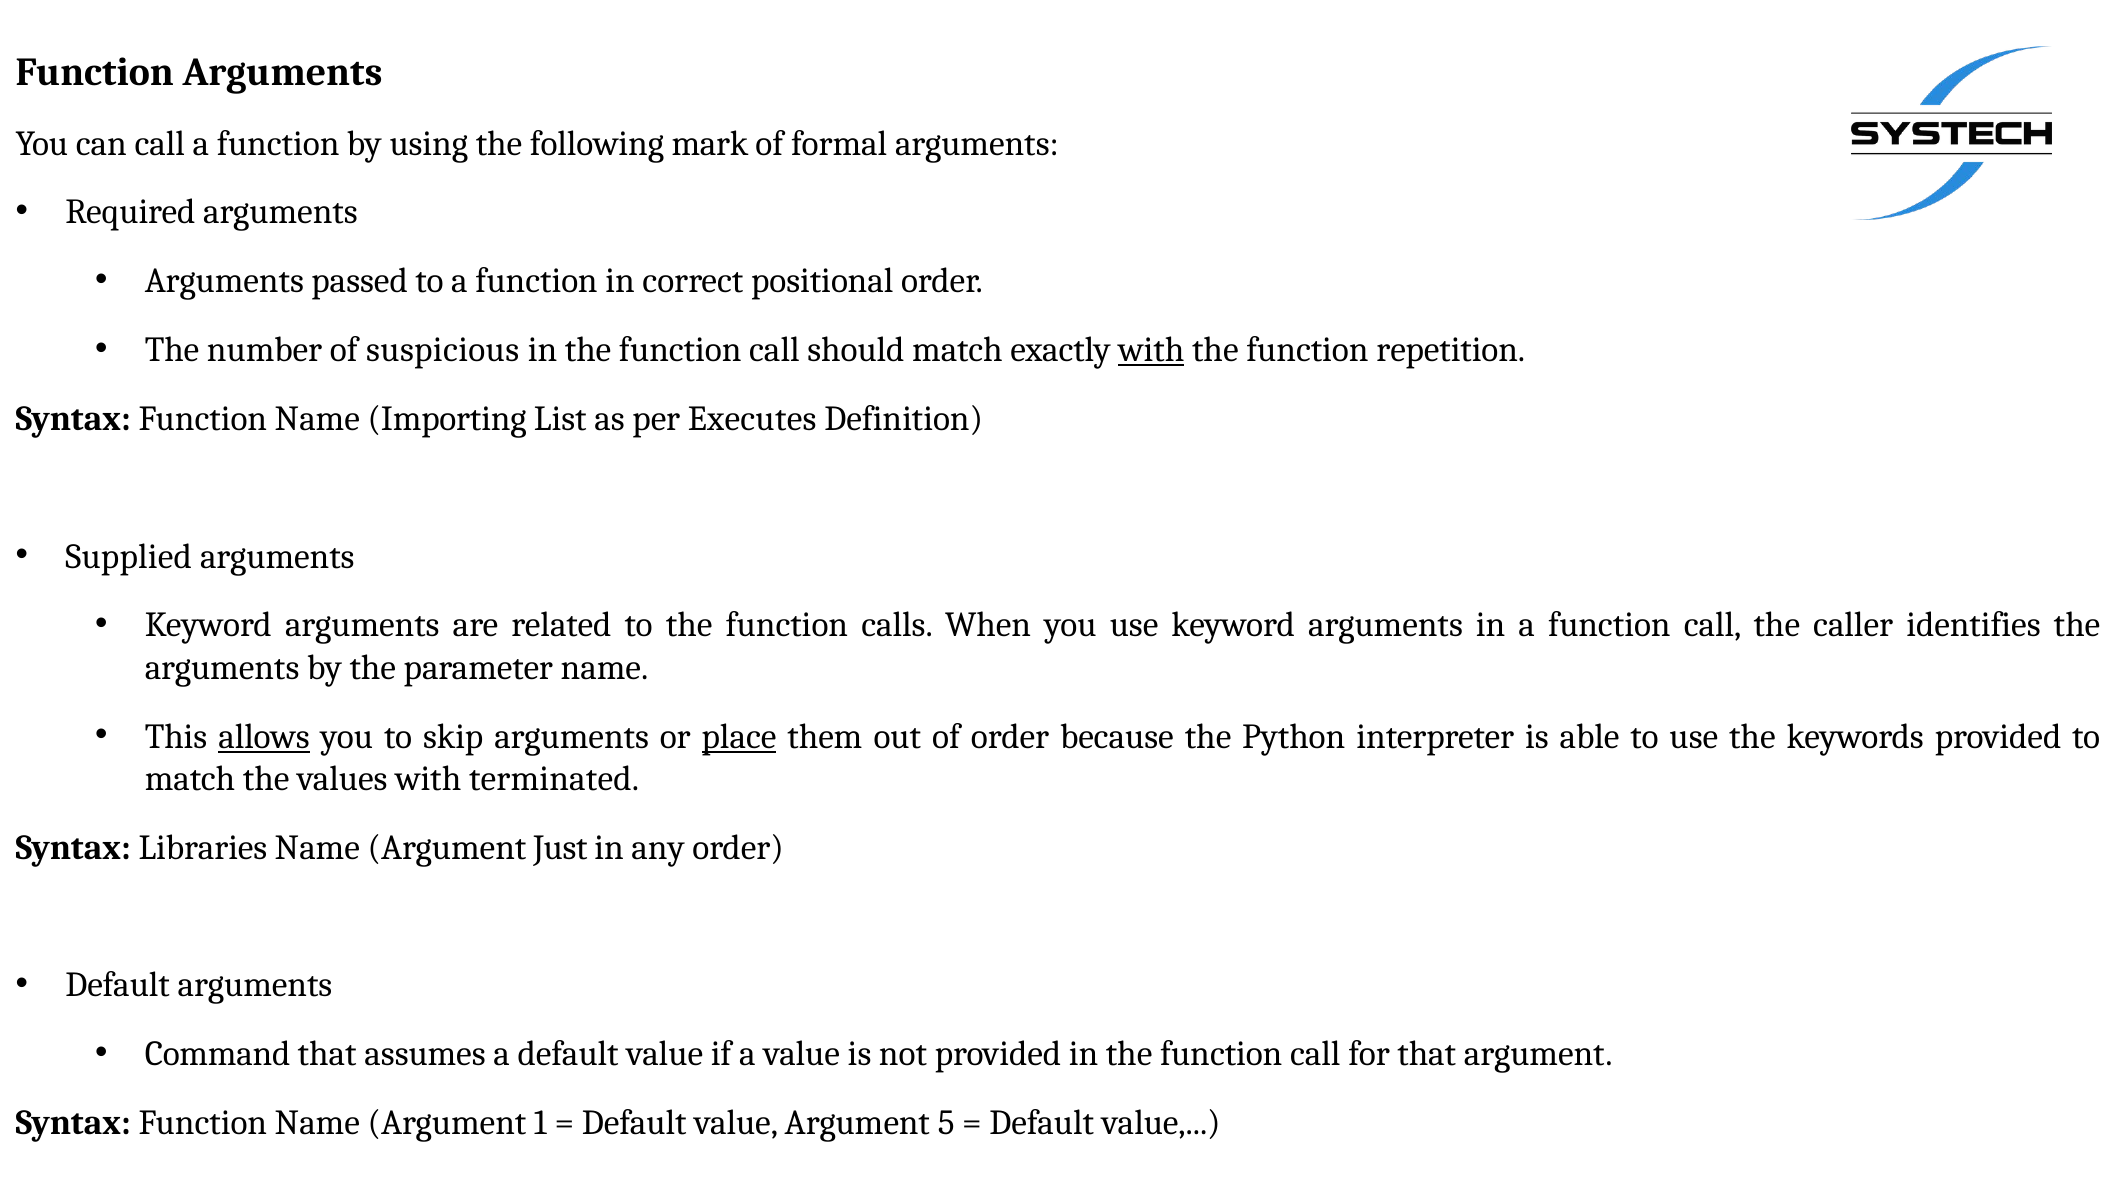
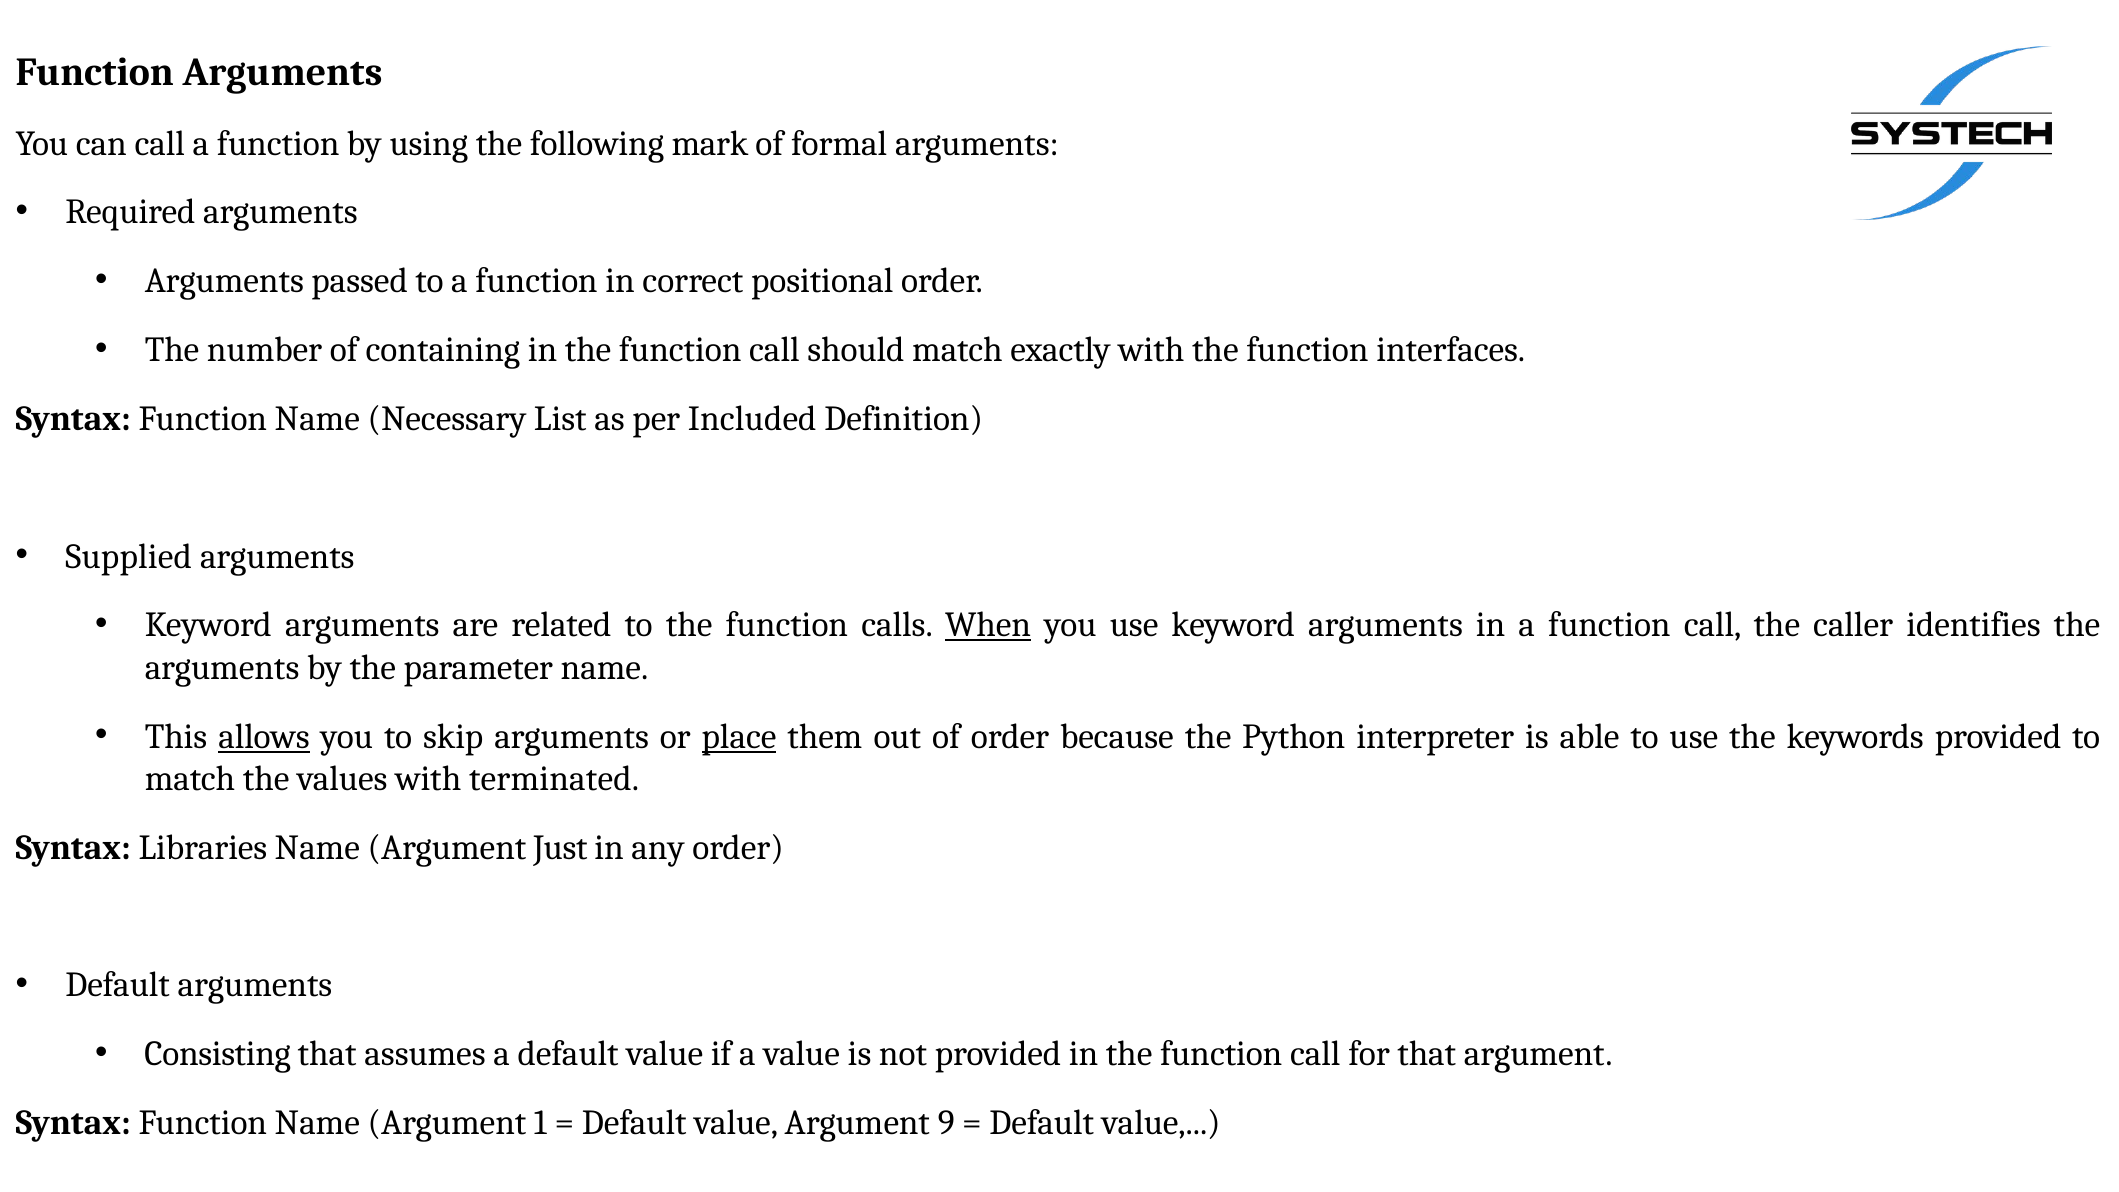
suspicious: suspicious -> containing (443, 350)
with underline: present -> none (1151, 350)
repetition: repetition -> interfaces (1451, 350)
Importing: Importing -> Necessary (447, 419)
Executes: Executes -> Included (752, 419)
When underline: none -> present (988, 625)
Command: Command -> Consisting (218, 1054)
5: 5 -> 9 (946, 1123)
